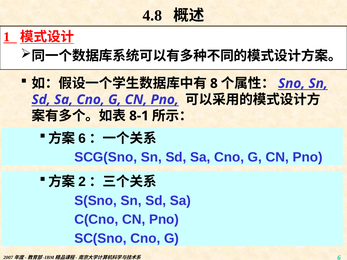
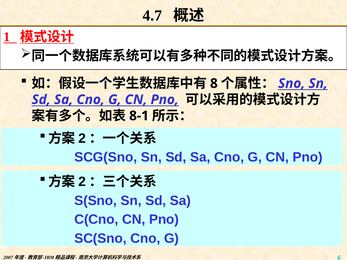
4.8: 4.8 -> 4.7 (152, 16)
6: 6 -> 2 (82, 138)
